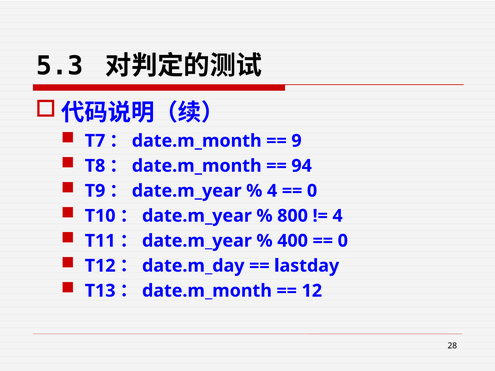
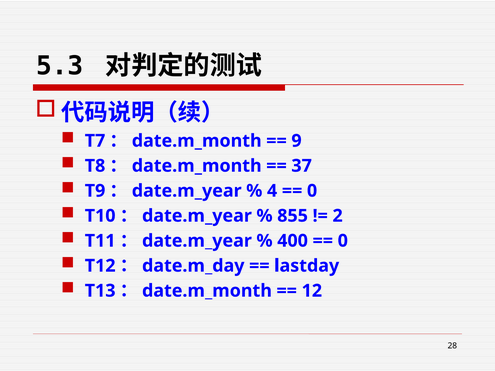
94: 94 -> 37 (302, 166)
800: 800 -> 855 (293, 216)
4: 4 -> 2 (338, 216)
